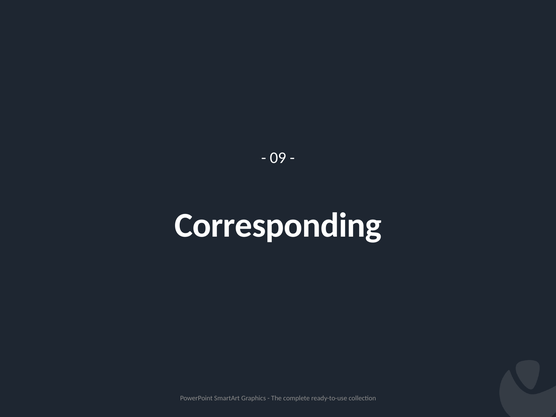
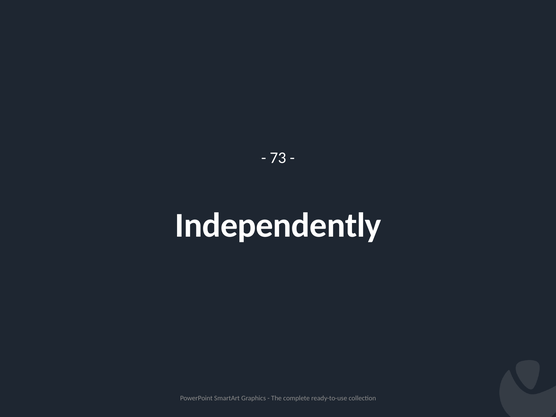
09: 09 -> 73 (278, 158)
Corresponding: Corresponding -> Independently (278, 225)
